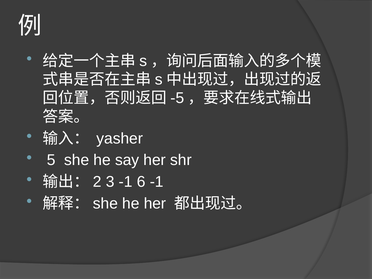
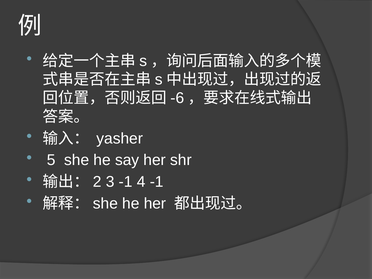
-5: -5 -> -6 (177, 98)
6: 6 -> 4 (141, 182)
